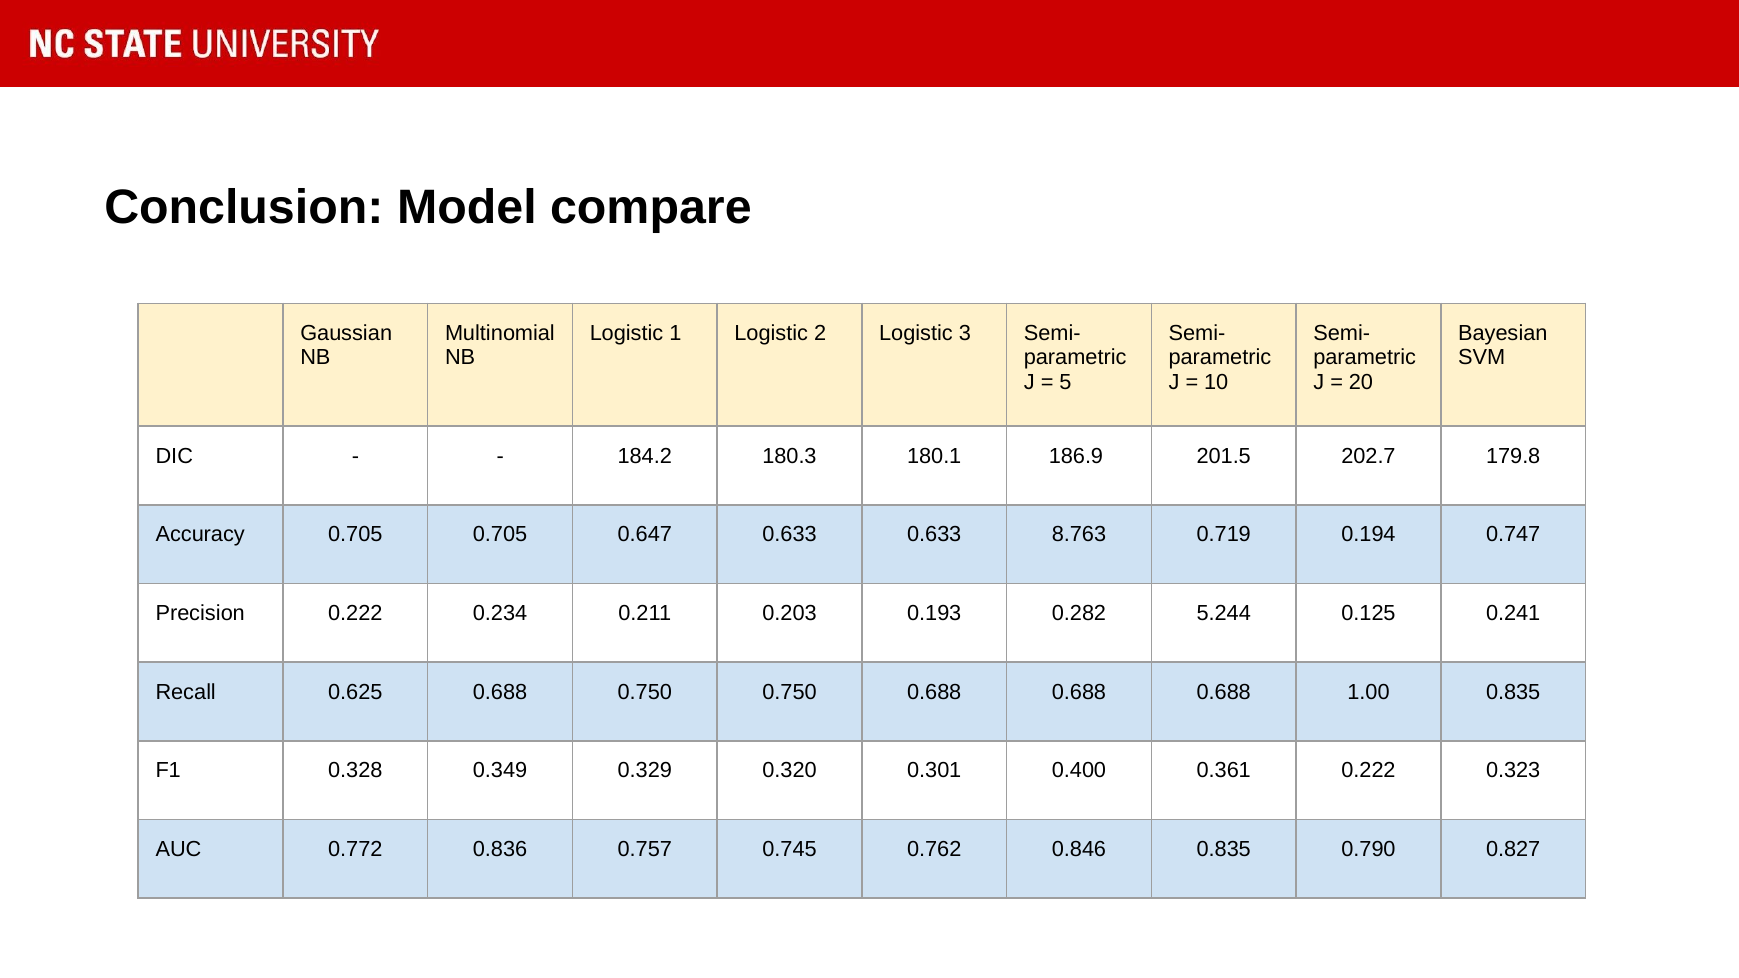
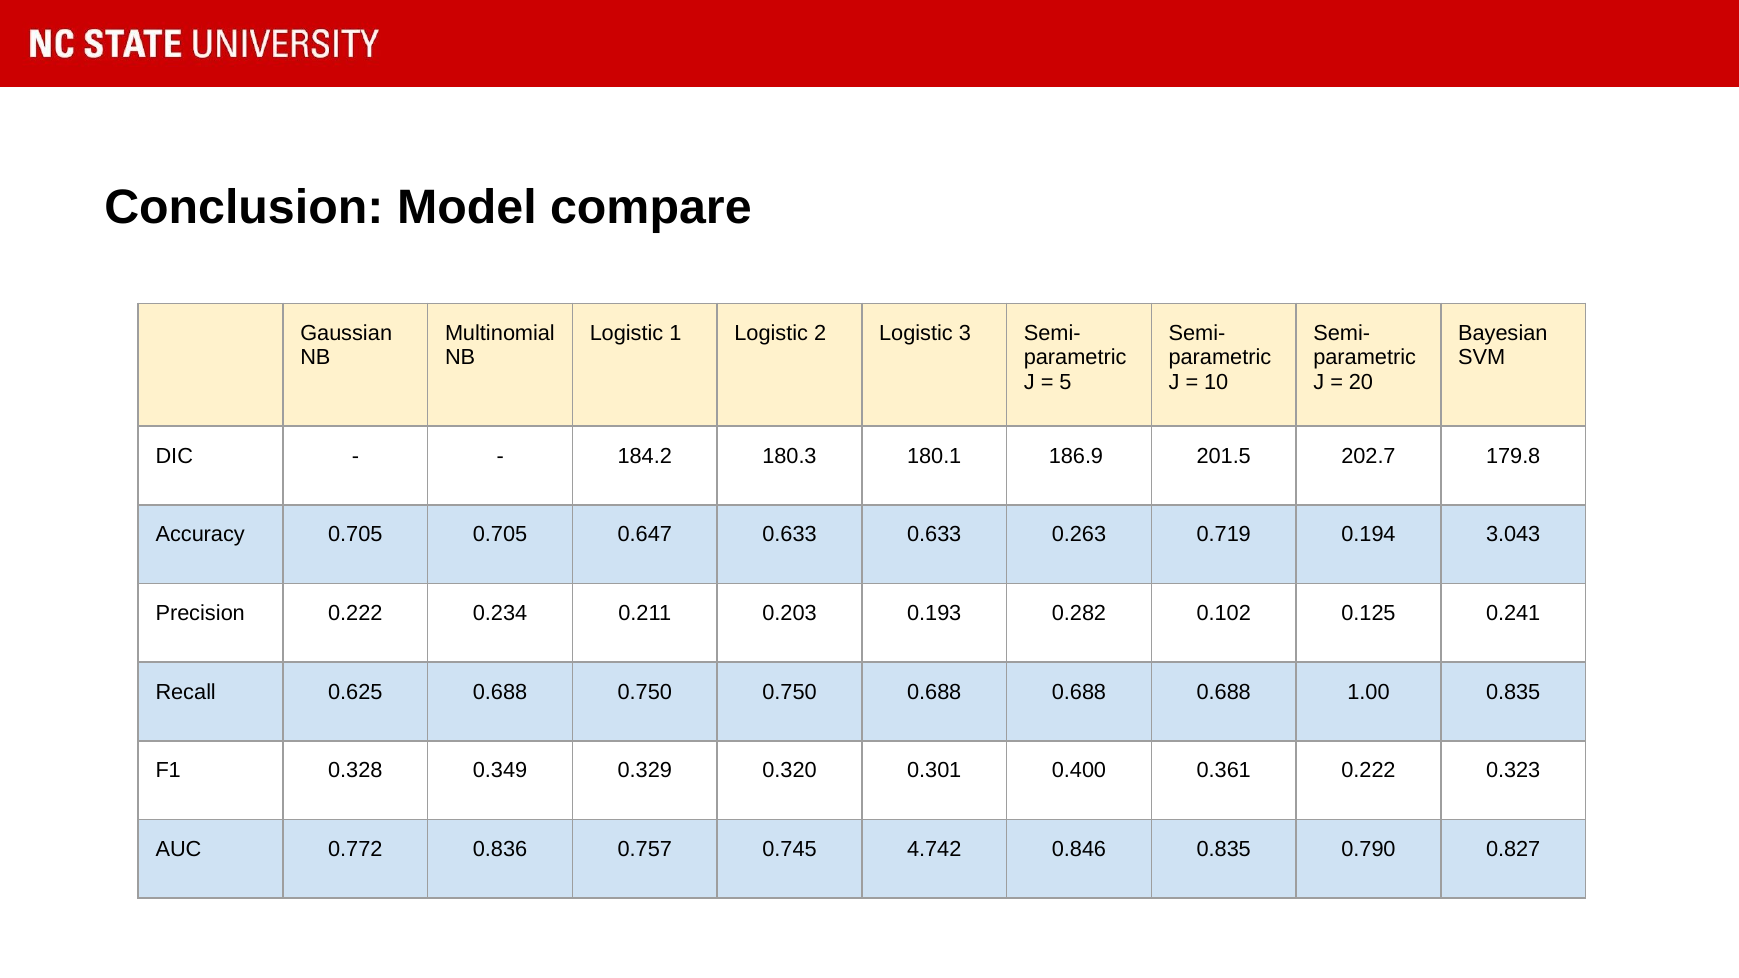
8.763: 8.763 -> 0.263 (1079, 535)
0.747: 0.747 -> 3.043 (1513, 535)
5.244: 5.244 -> 0.102 (1224, 613)
0.762: 0.762 -> 4.742 (934, 849)
